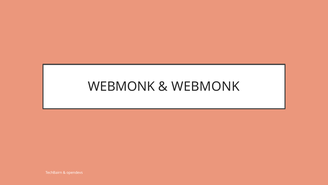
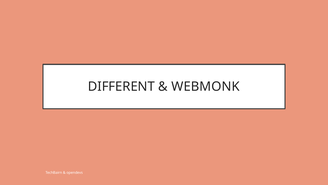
WEBMONK: WEBMONK -> DIFFERENT (121, 86)
